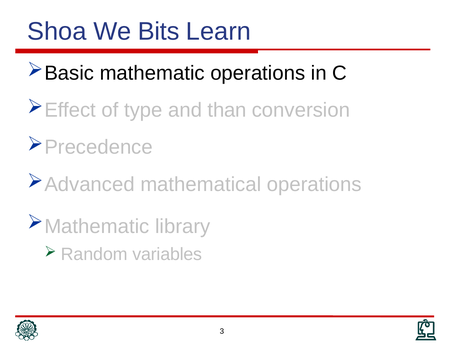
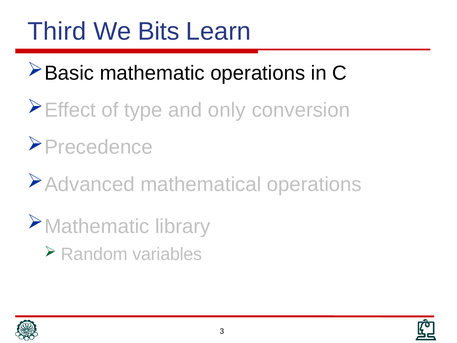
Shoa: Shoa -> Third (57, 31)
than: than -> only (227, 110)
